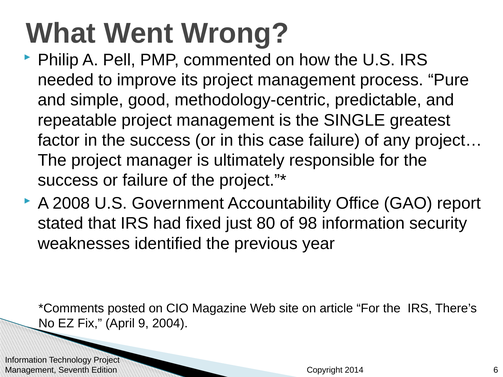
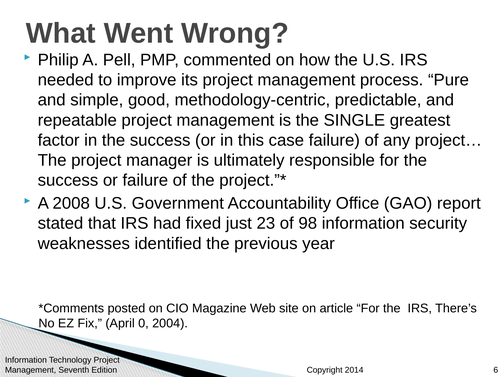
80: 80 -> 23 (266, 224)
9: 9 -> 0 (143, 324)
